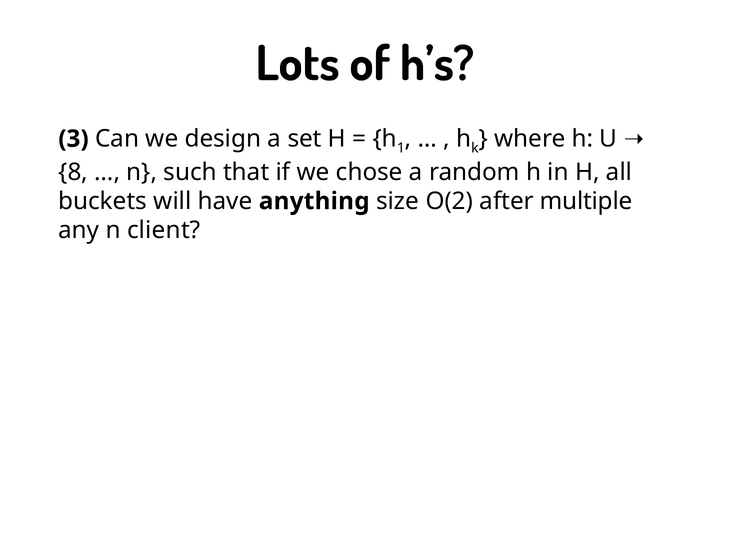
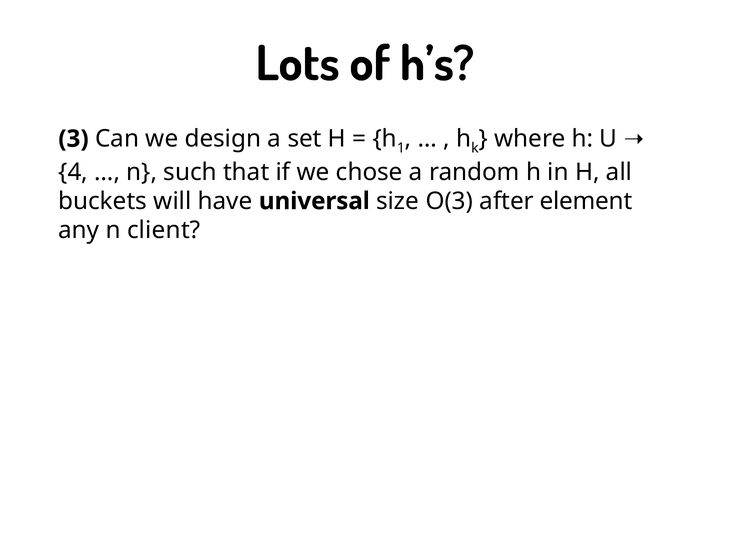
8: 8 -> 4 (73, 172)
anything: anything -> universal (314, 201)
O(2: O(2 -> O(3 (449, 201)
multiple: multiple -> element (586, 201)
